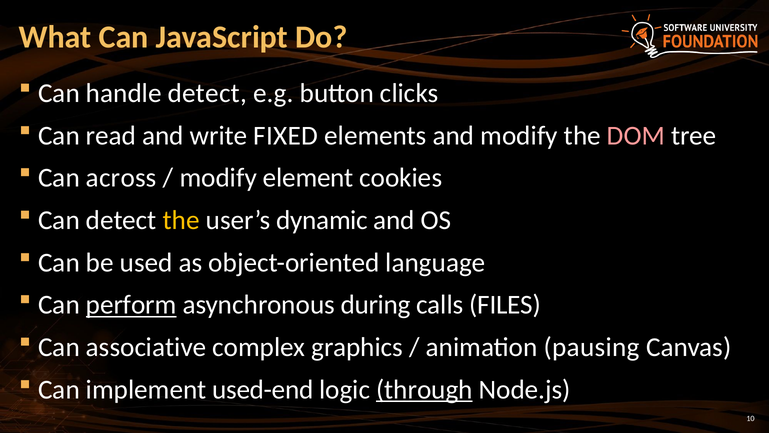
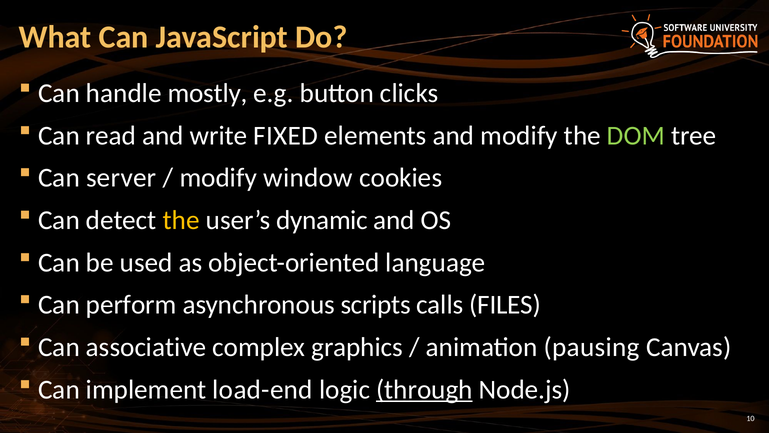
handle detect: detect -> mostly (208, 93)
DOM colour: pink -> light green (636, 135)
across: across -> server (121, 178)
element: element -> window (308, 178)
perform underline: present -> none (131, 305)
during: during -> scripts (376, 305)
used-end: used-end -> load-end (263, 389)
